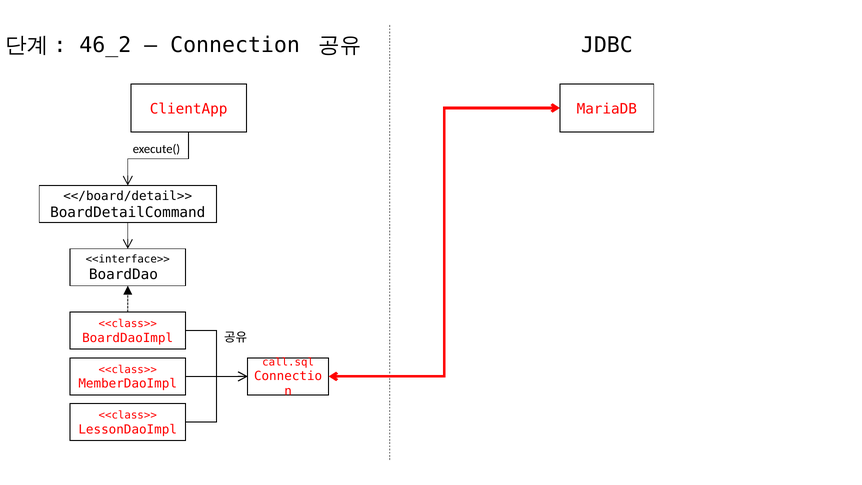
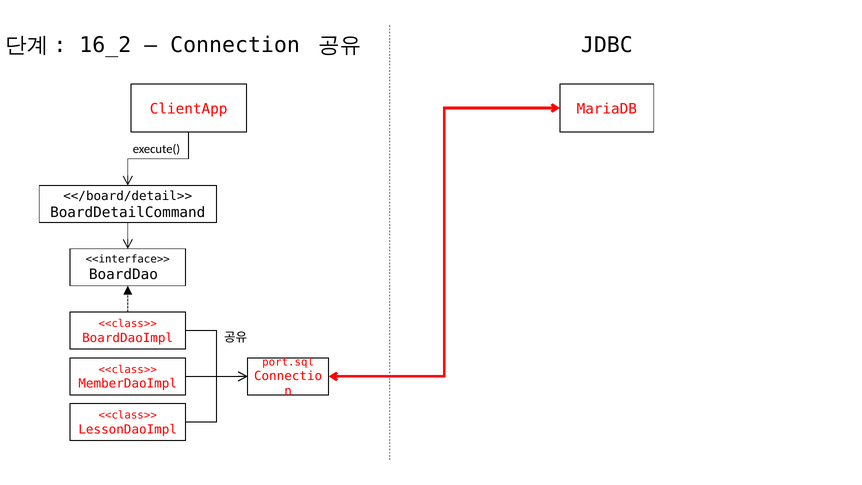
46_2: 46_2 -> 16_2 (105, 45)
call.sql: call.sql -> port.sql (288, 362)
